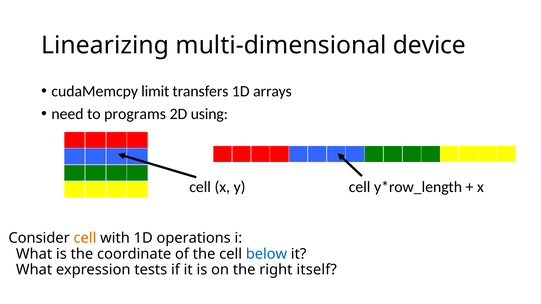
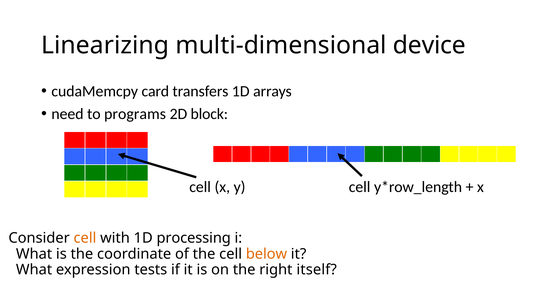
limit: limit -> card (155, 91)
using: using -> block (209, 114)
operations: operations -> processing (194, 238)
below colour: blue -> orange (266, 254)
